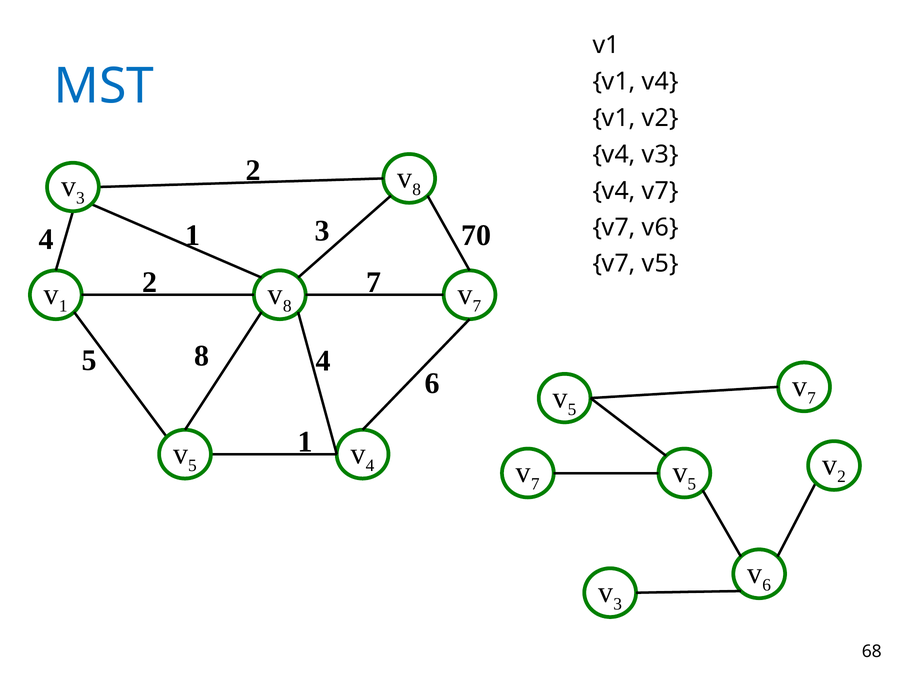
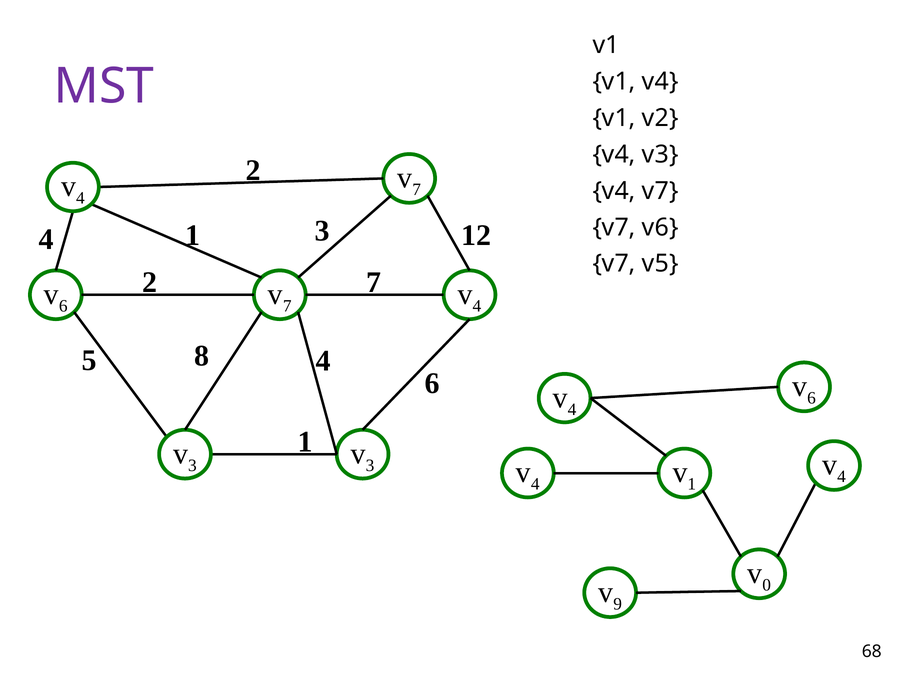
MST colour: blue -> purple (104, 87)
8: 8 -> 7 (417, 190)
3: 3 -> 4 (80, 198)
70: 70 -> 12 (476, 235)
1: 1 -> 6 (63, 306)
8: 8 -> 7 (287, 306)
7: 7 -> 4 (477, 306)
7: 7 -> 6 (812, 398)
5: 5 -> 4 (572, 410)
5: 5 -> 3 (192, 466)
4: 4 -> 3 (370, 466)
2: 2 -> 4 (841, 477)
7: 7 -> 4 (535, 485)
5: 5 -> 1 (692, 485)
6: 6 -> 0 (767, 585)
3: 3 -> 9 (618, 604)
